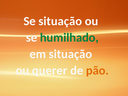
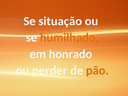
humilhado colour: green -> orange (69, 38)
em situação: situação -> honrado (70, 54)
querer: querer -> perder (50, 70)
